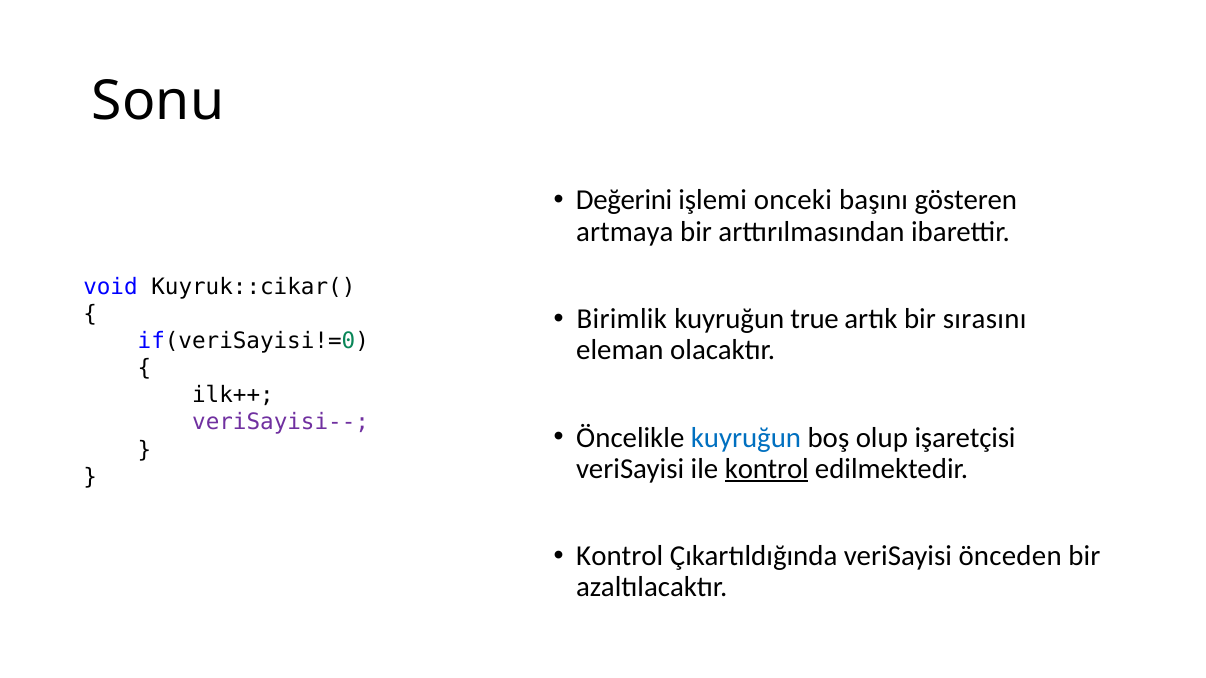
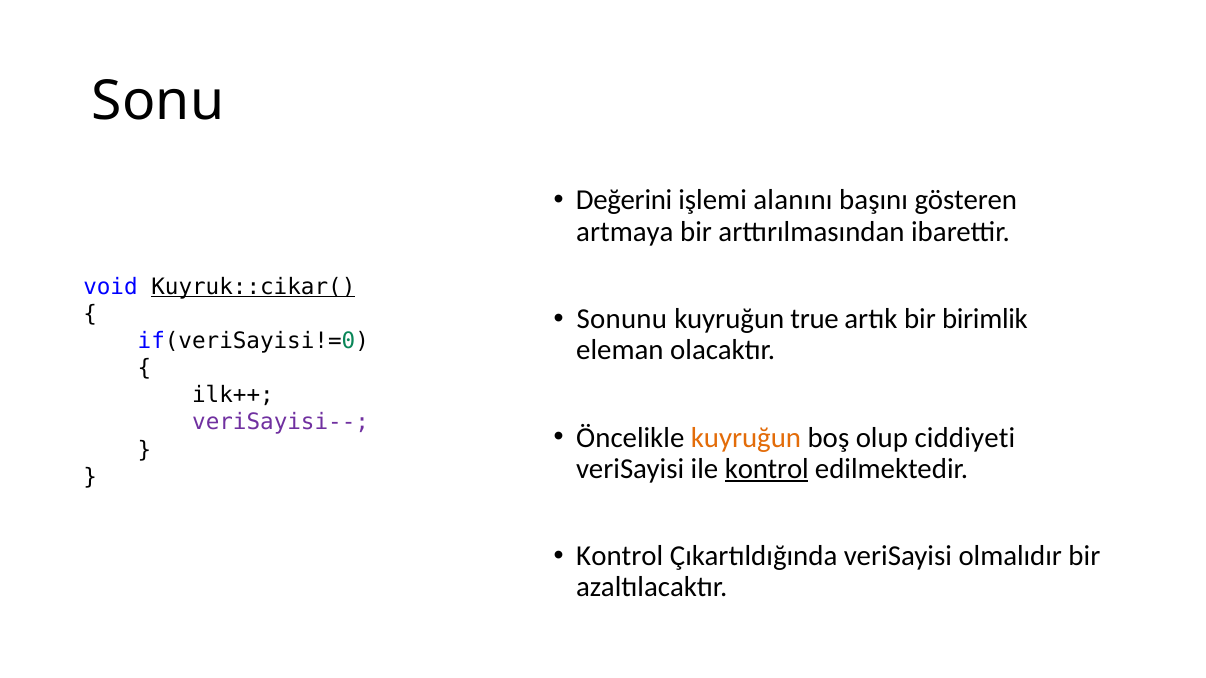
onceki: onceki -> alanını (793, 201)
Kuyruk::cikar( underline: none -> present (253, 287)
Birimlik: Birimlik -> Sonunu (622, 319)
sırasını: sırasını -> birimlik (985, 319)
kuyruğun colour: blue -> orange (746, 438)
işaretçisi: işaretçisi -> ciddiyeti (965, 438)
önceden: önceden -> olmalıdır (1010, 557)
